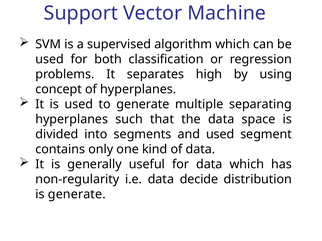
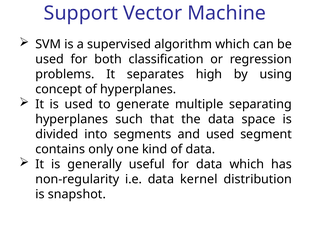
decide: decide -> kernel (199, 180)
is generate: generate -> snapshot (77, 195)
